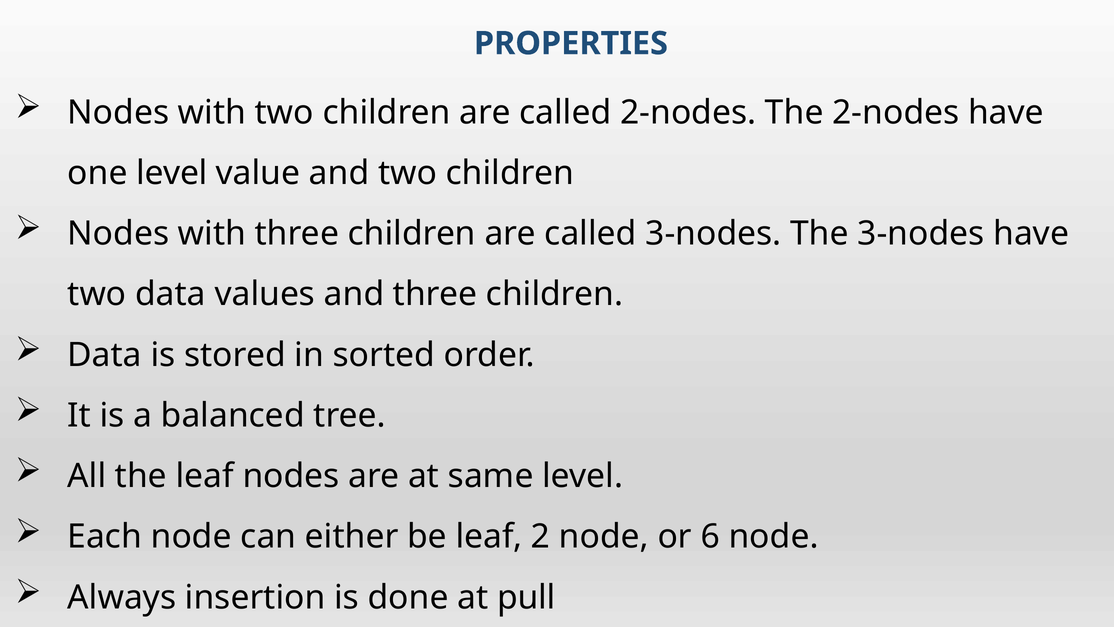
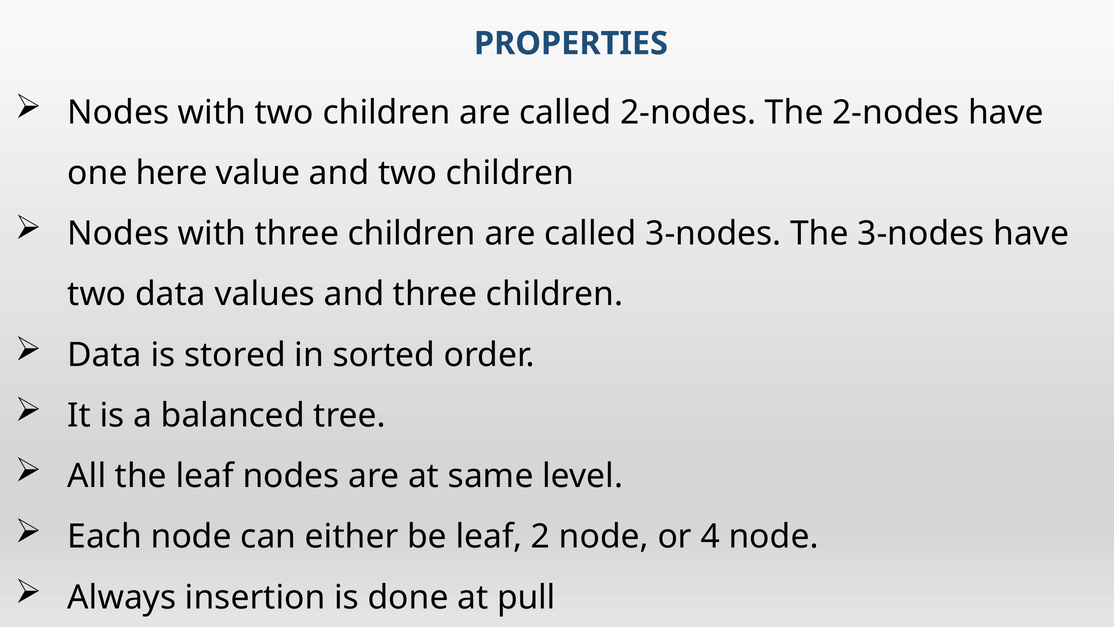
one level: level -> here (172, 173)
6: 6 -> 4 (710, 537)
